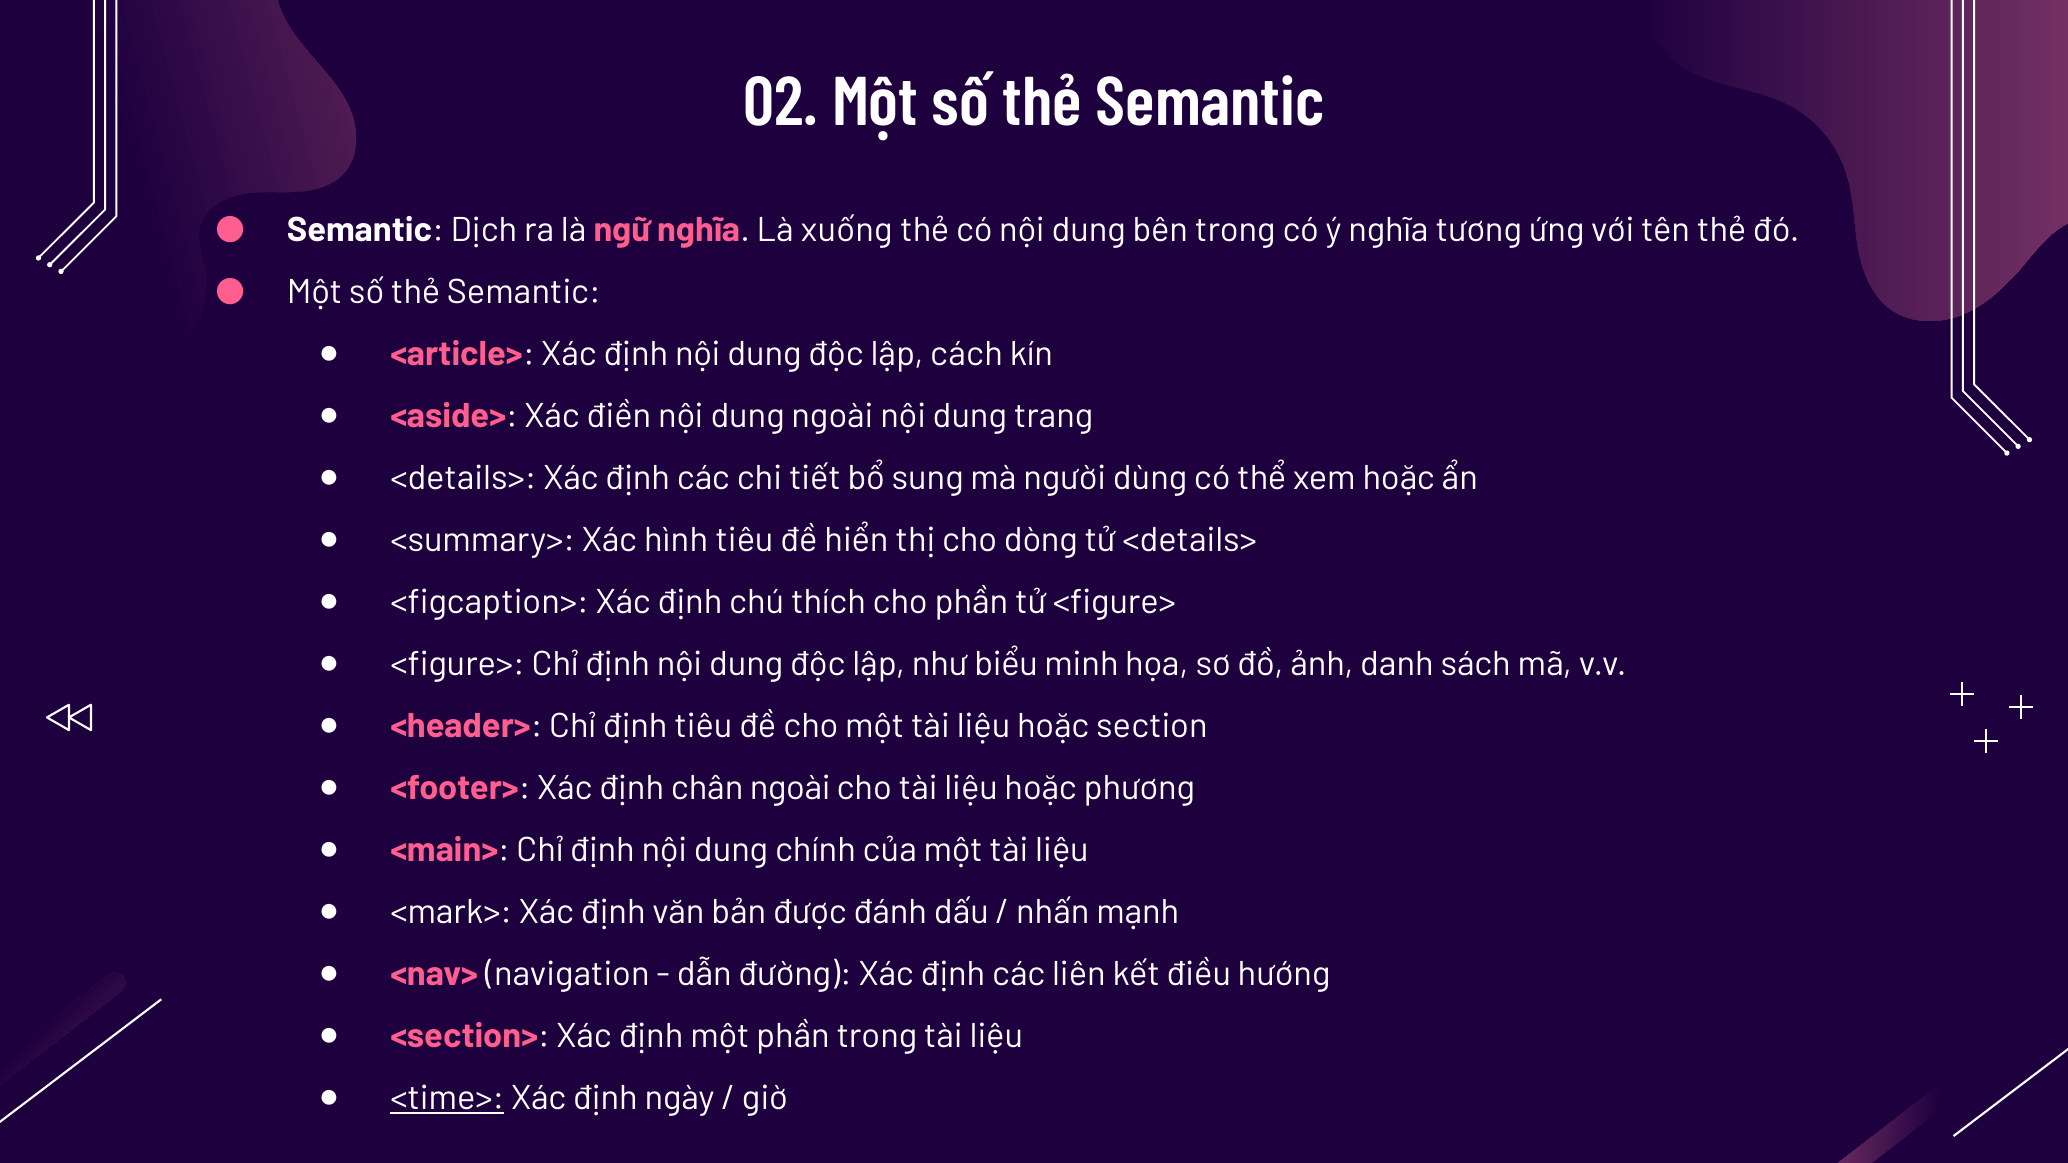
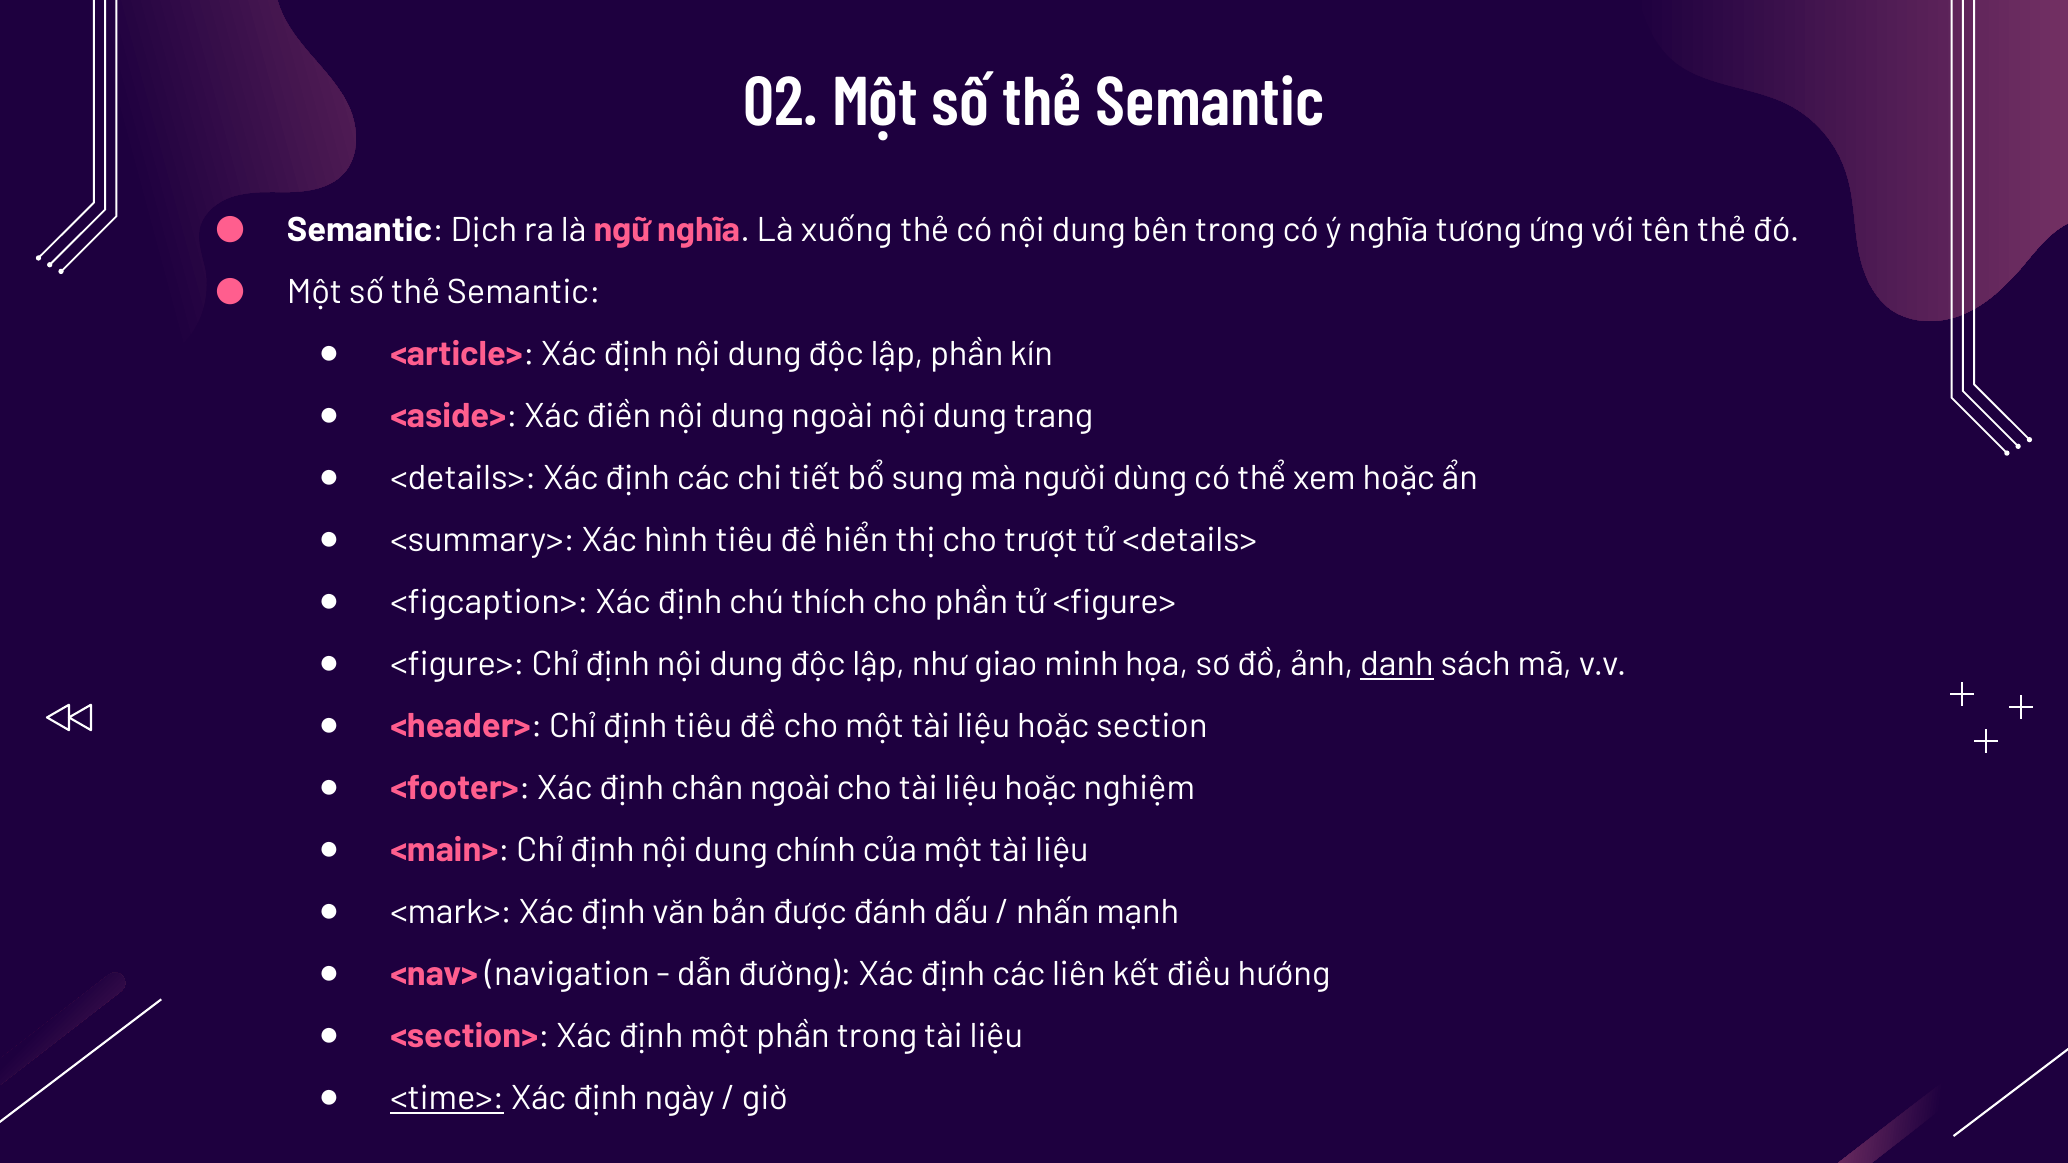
lập cách: cách -> phần (967, 354)
dòng: dòng -> trượt (1041, 540)
biểu: biểu -> giao (1006, 664)
danh underline: none -> present (1397, 664)
phương: phương -> nghiệm (1139, 788)
